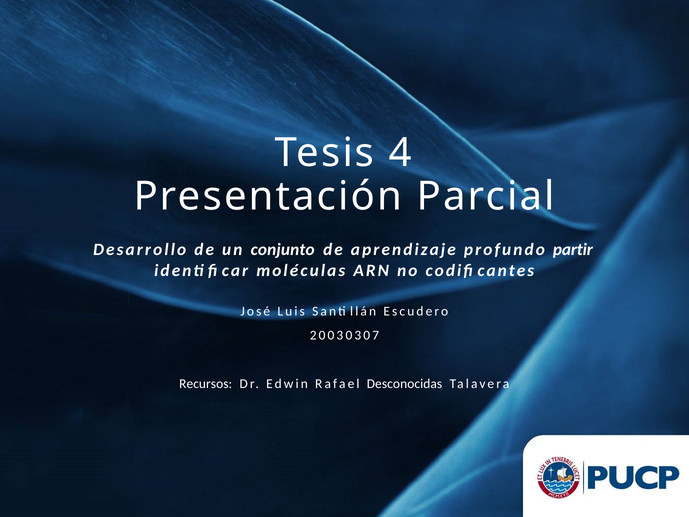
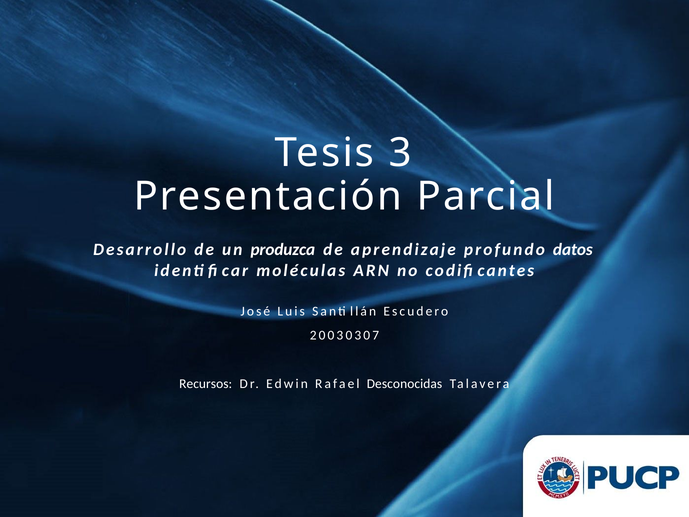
4: 4 -> 3 (400, 153)
conjunto: conjunto -> produzca (283, 250)
partir: partir -> datos (573, 250)
